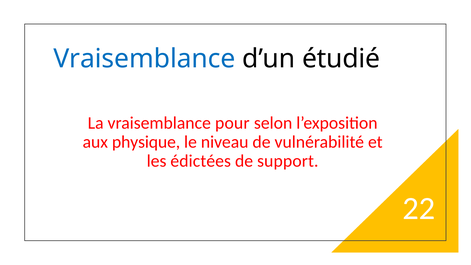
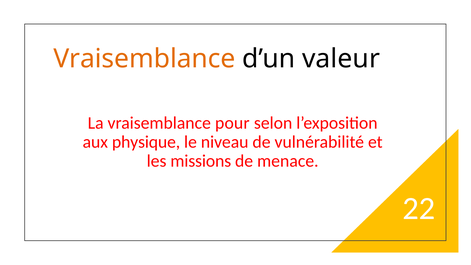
Vraisemblance colour: blue -> orange (144, 59)
étudié: étudié -> valeur (341, 59)
édictées: édictées -> missions (201, 161)
support: support -> menace (288, 161)
